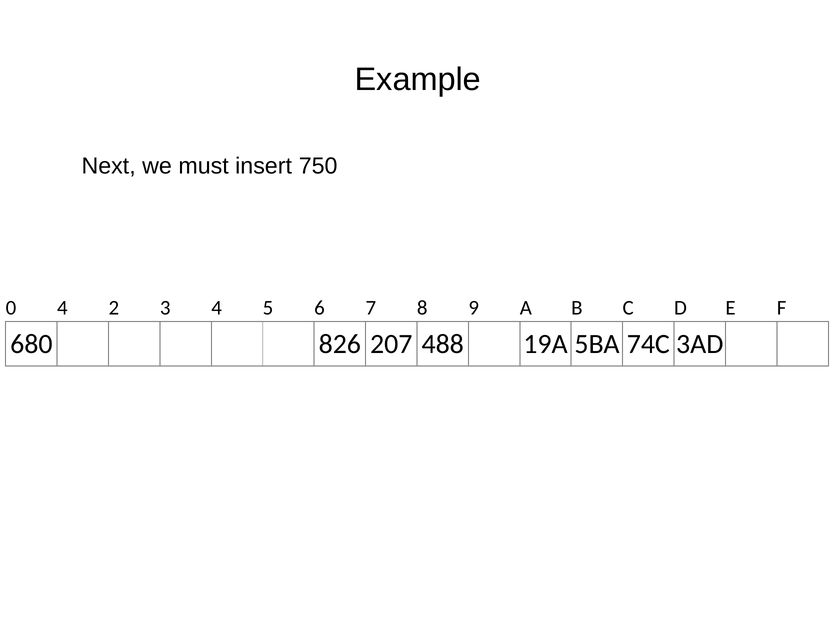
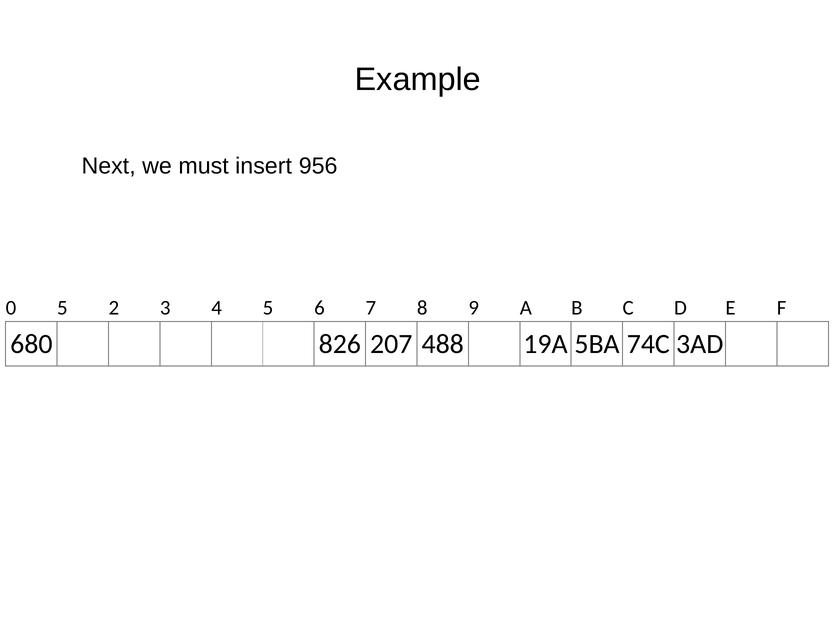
750: 750 -> 956 (318, 166)
0 4: 4 -> 5 (62, 308)
